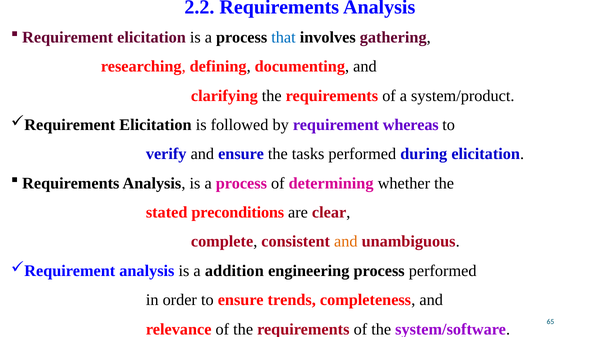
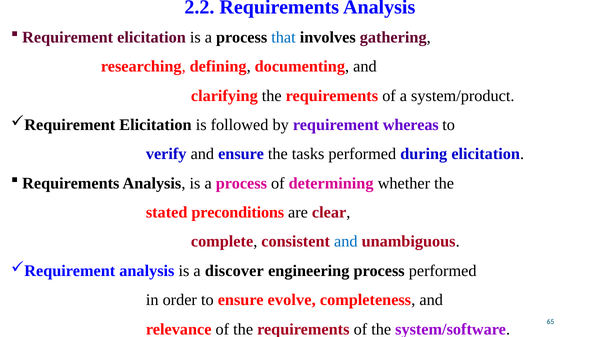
and colour: orange -> blue (346, 242)
addition: addition -> discover (234, 271)
trends: trends -> evolve (292, 300)
